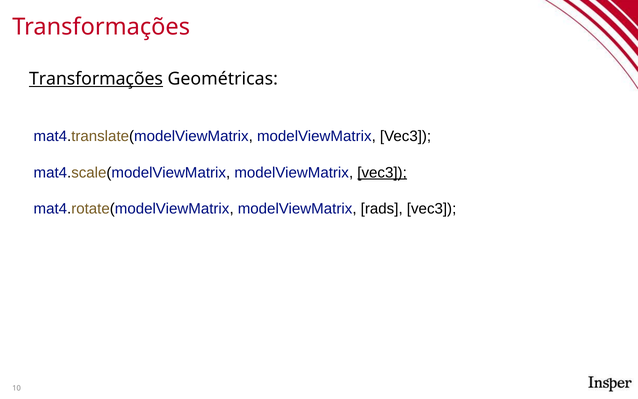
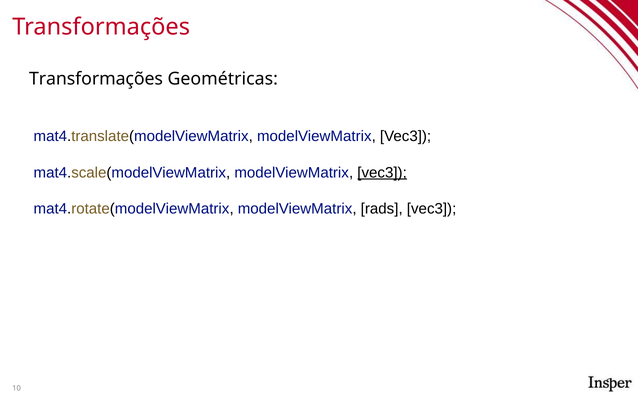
Transformações underline: present -> none (96, 79)
